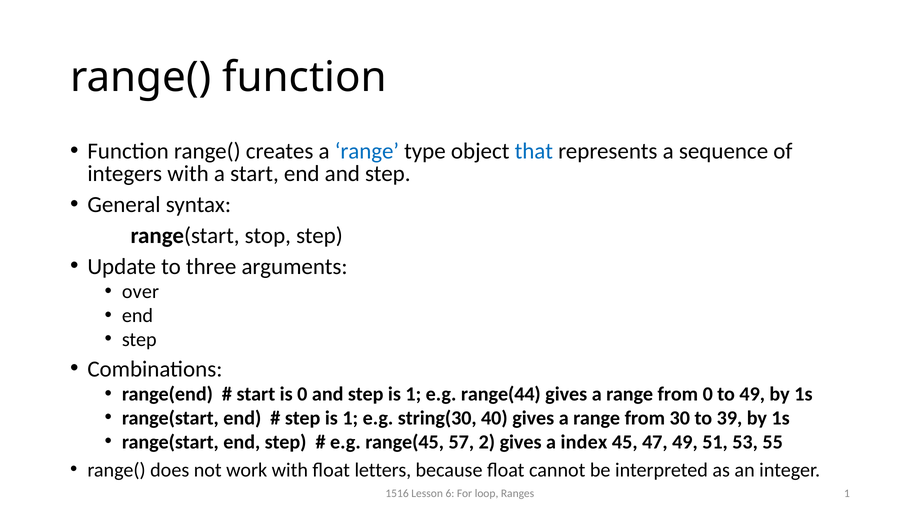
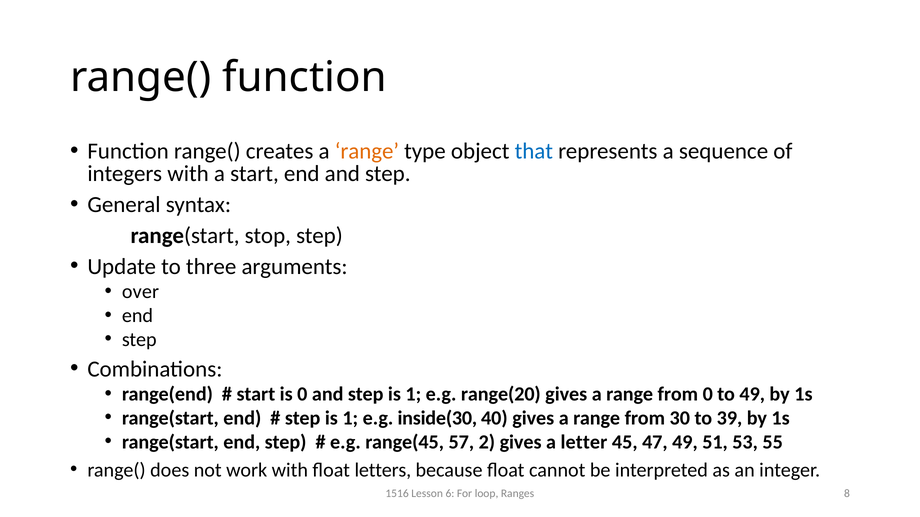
range colour: blue -> orange (367, 151)
range(44: range(44 -> range(20 (501, 395)
string(30: string(30 -> inside(30 (437, 418)
index: index -> letter (584, 442)
Ranges 1: 1 -> 8 (847, 494)
